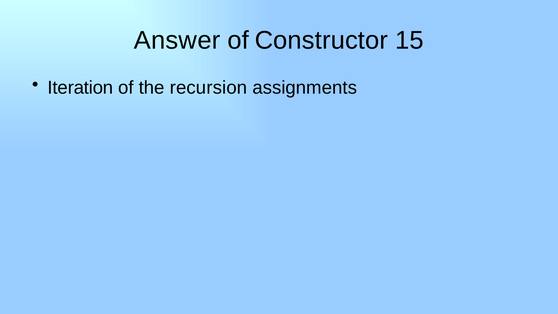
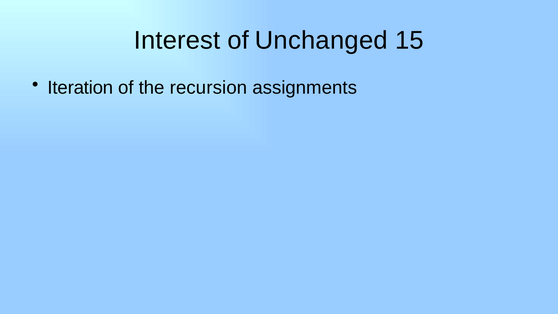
Answer: Answer -> Interest (177, 41)
Constructor: Constructor -> Unchanged (321, 41)
